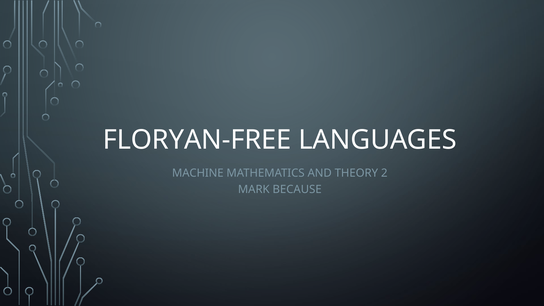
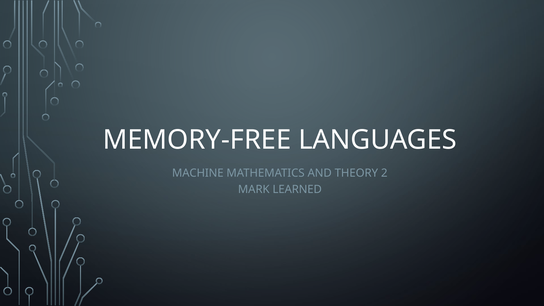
FLORYAN-FREE: FLORYAN-FREE -> MEMORY-FREE (197, 140)
BECAUSE: BECAUSE -> LEARNED (297, 189)
